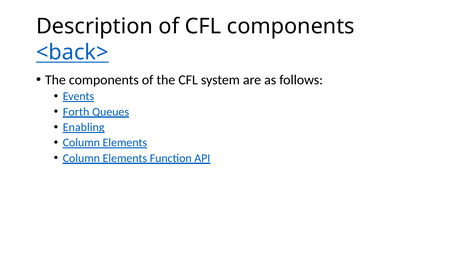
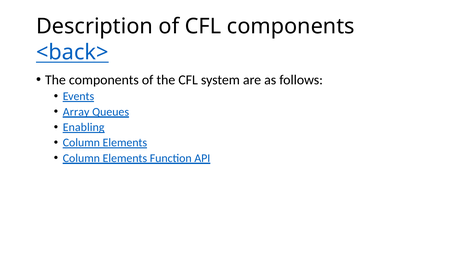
Forth: Forth -> Array (76, 112)
